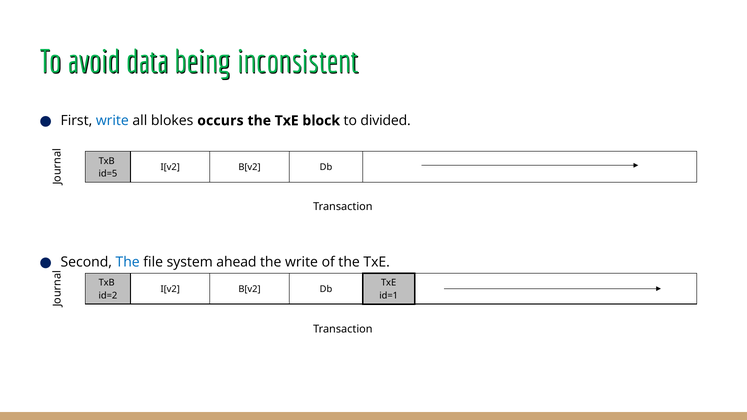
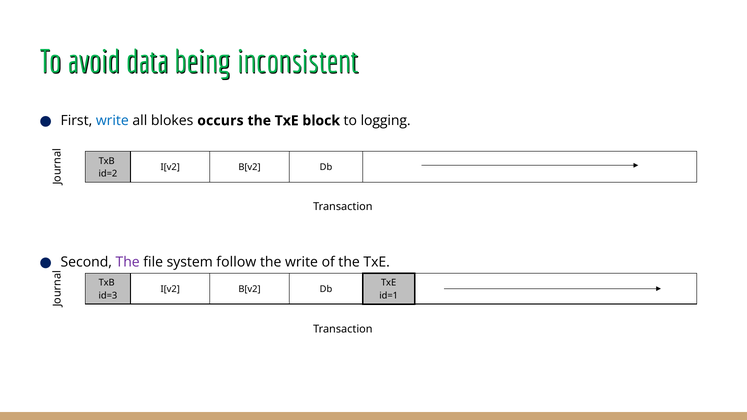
divided: divided -> logging (386, 121)
id=5: id=5 -> id=2 (108, 174)
The colour: blue -> purple (128, 262)
ahead: ahead -> follow (236, 262)
id=2: id=2 -> id=3 (108, 296)
